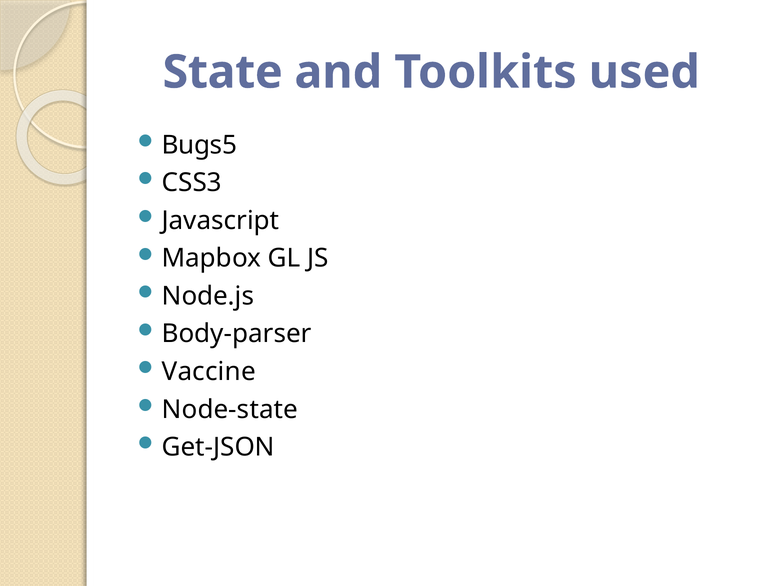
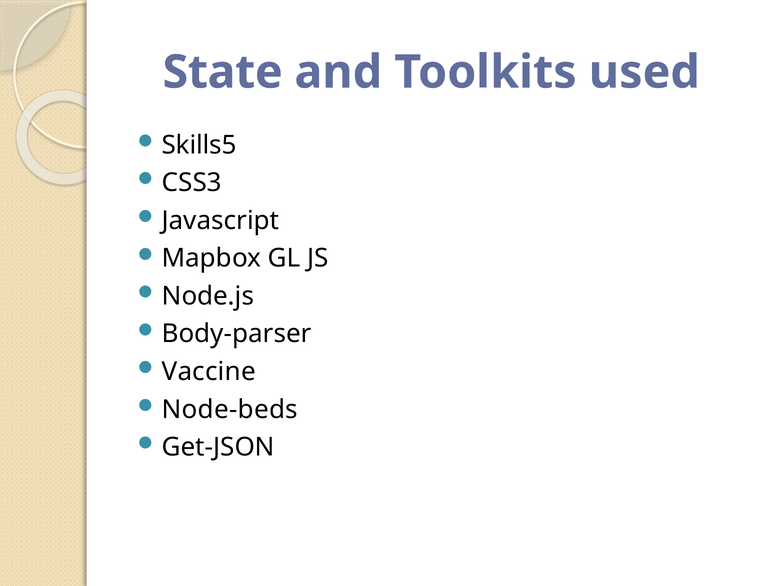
Bugs5: Bugs5 -> Skills5 (199, 145)
Node-state: Node-state -> Node-beds (230, 410)
